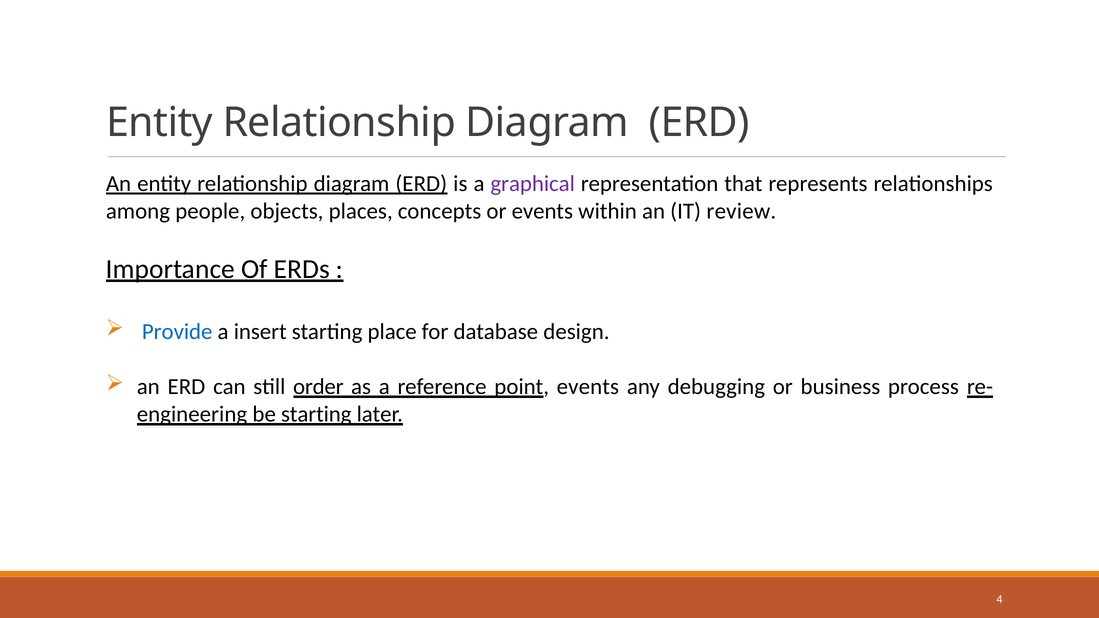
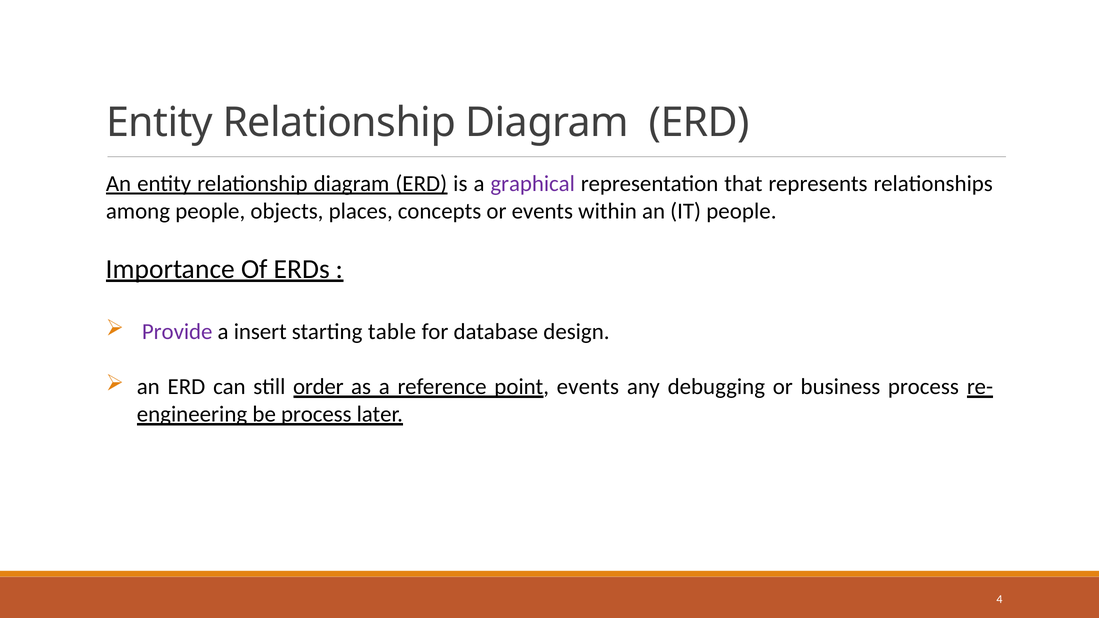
IT review: review -> people (741, 211)
Provide colour: blue -> purple (177, 332)
place: place -> table (392, 332)
be starting: starting -> process (316, 414)
